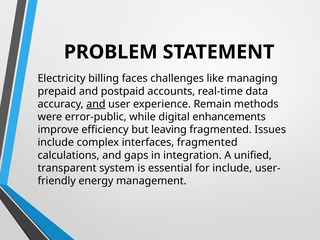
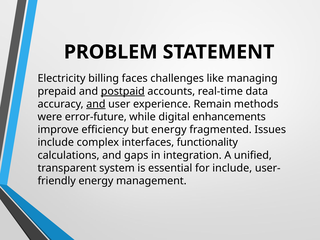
postpaid underline: none -> present (123, 91)
error-public: error-public -> error-future (96, 117)
but leaving: leaving -> energy (169, 130)
interfaces fragmented: fragmented -> functionality (207, 142)
